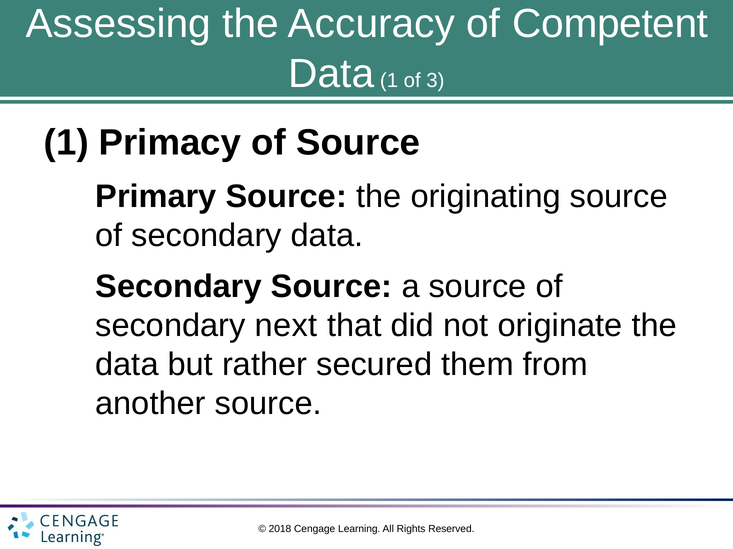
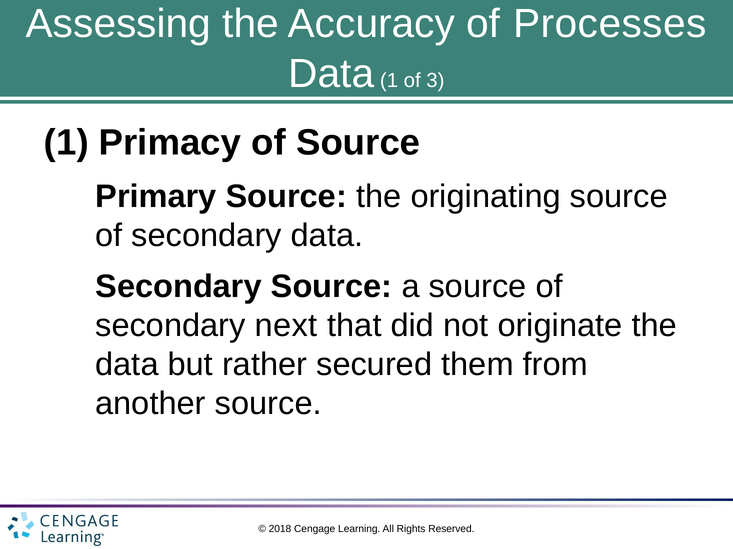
Competent: Competent -> Processes (610, 24)
